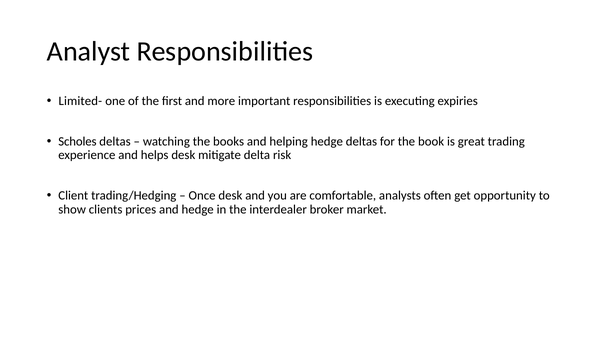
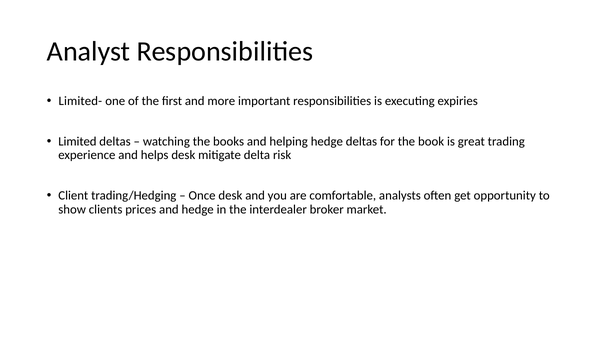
Scholes: Scholes -> Limited (77, 142)
